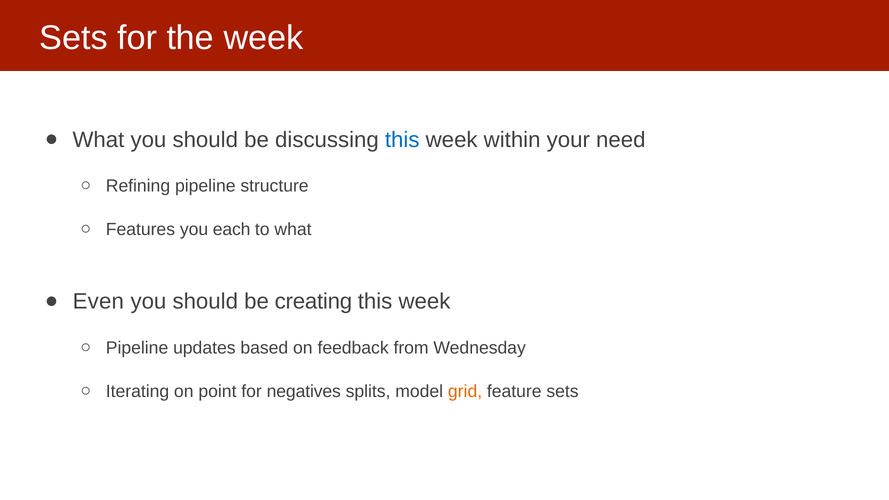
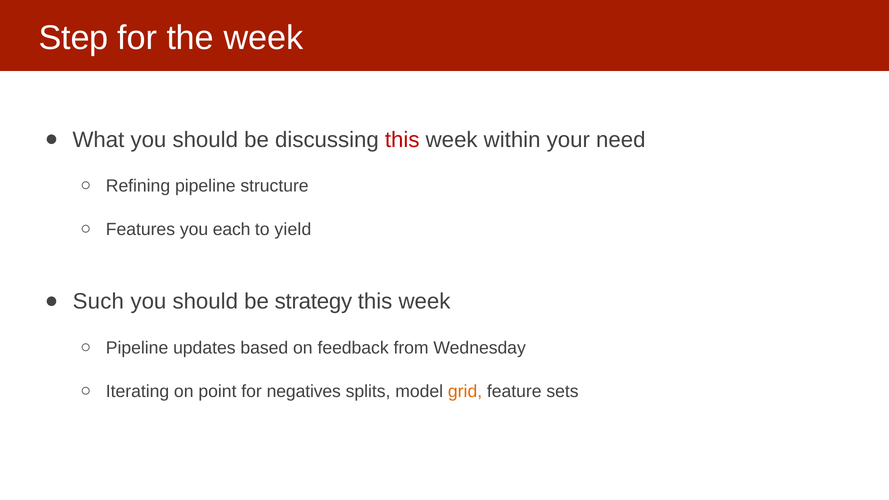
Sets: Sets -> Step (74, 38)
this colour: blue -> red (402, 140)
to what: what -> yield (293, 230)
Even: Even -> Such (98, 302)
creating: creating -> strategy (313, 302)
